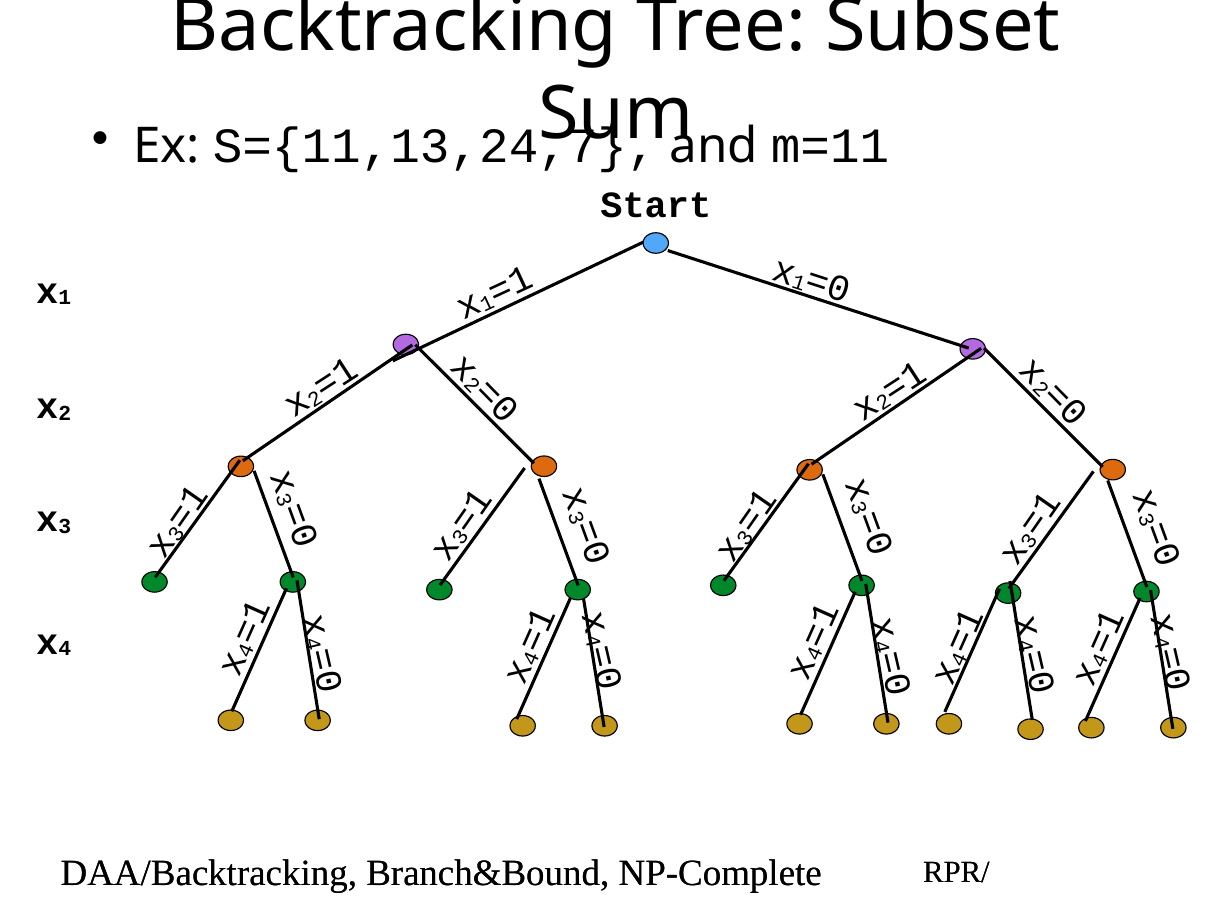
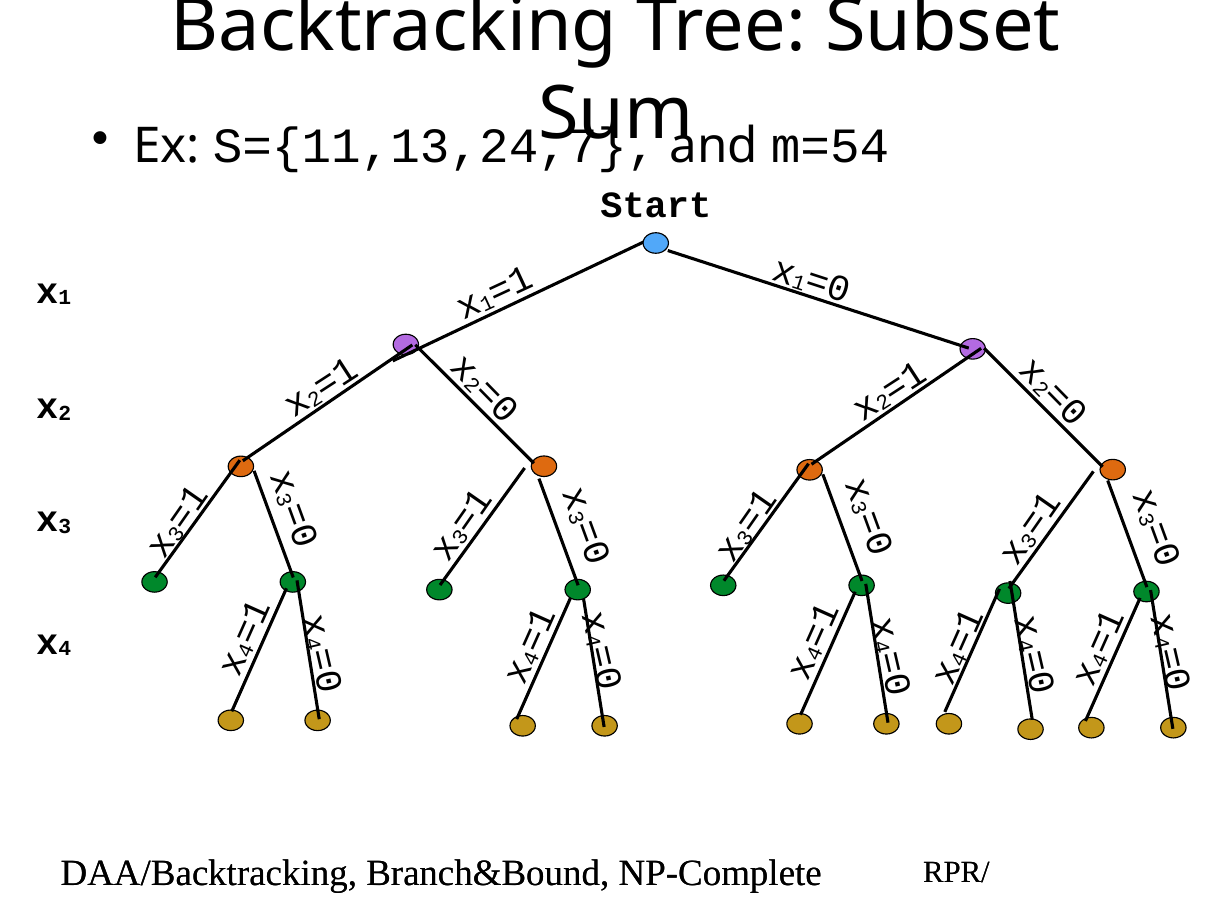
m=11: m=11 -> m=54 (830, 146)
